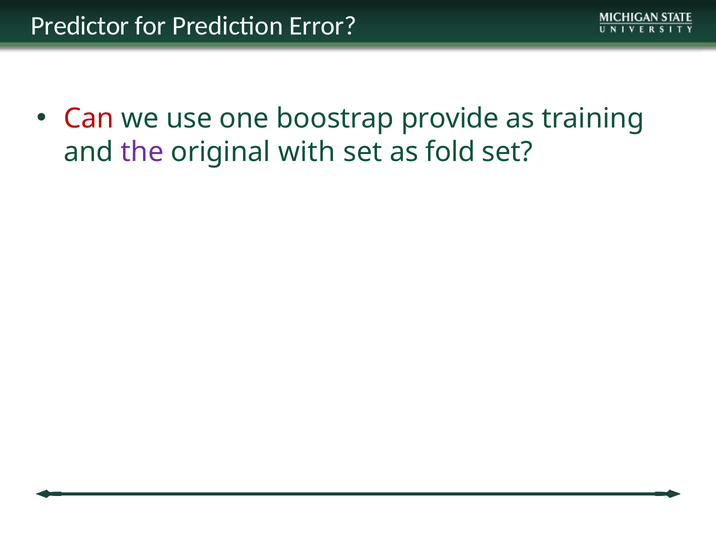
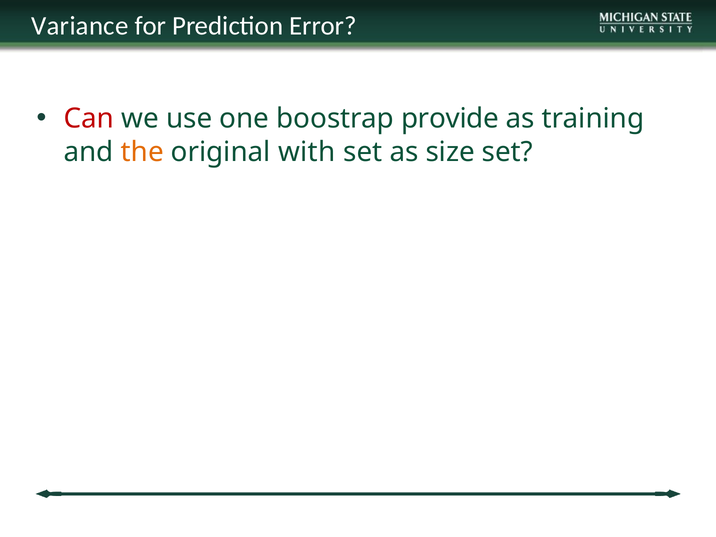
Predictor: Predictor -> Variance (80, 26)
the colour: purple -> orange (142, 152)
fold: fold -> size (450, 152)
